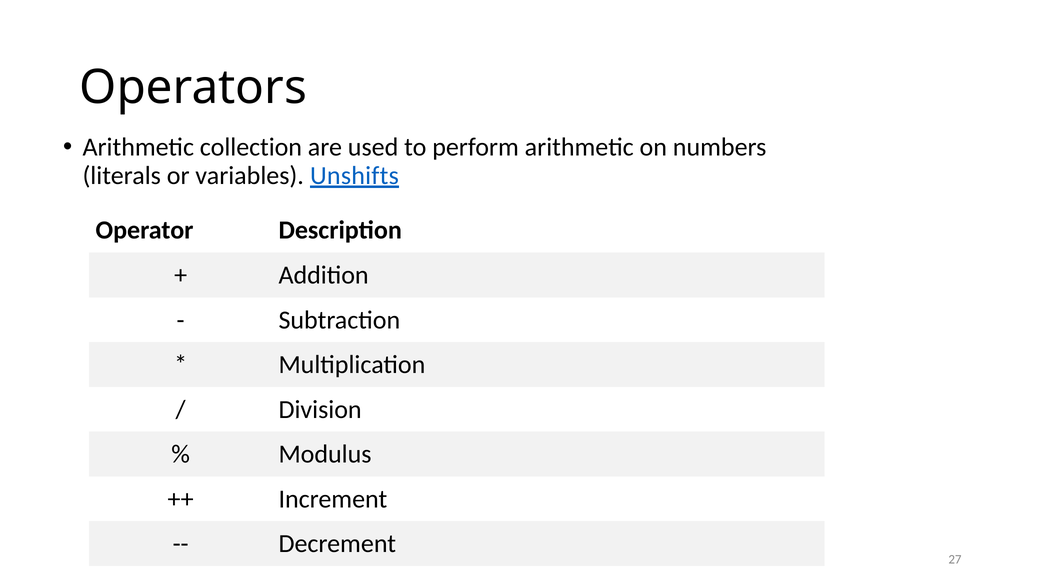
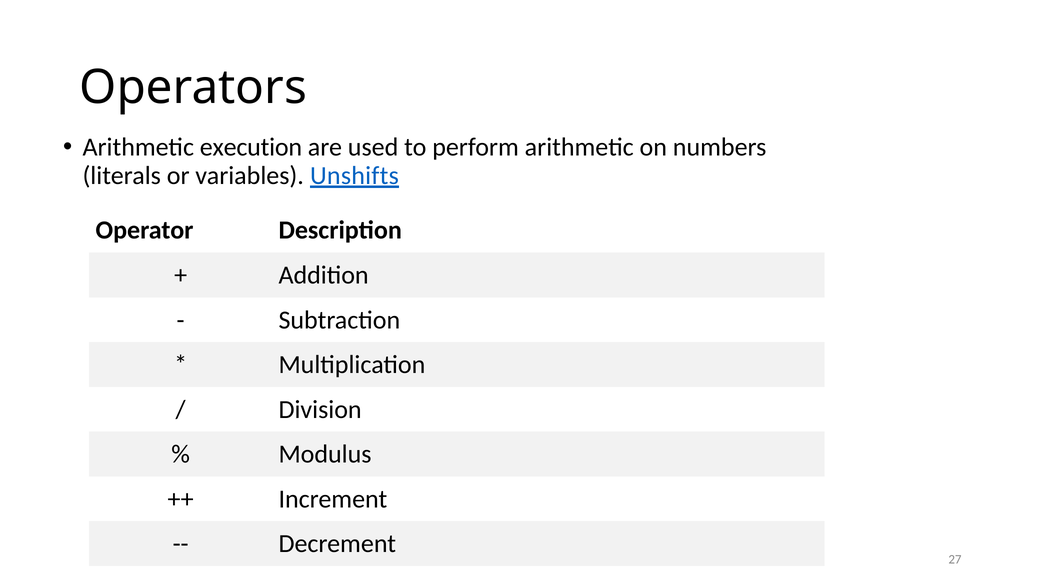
collection: collection -> execution (251, 147)
